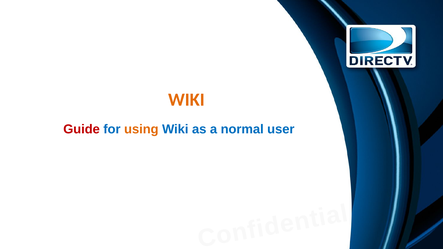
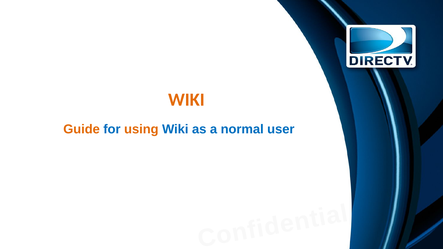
Guide colour: red -> orange (82, 129)
